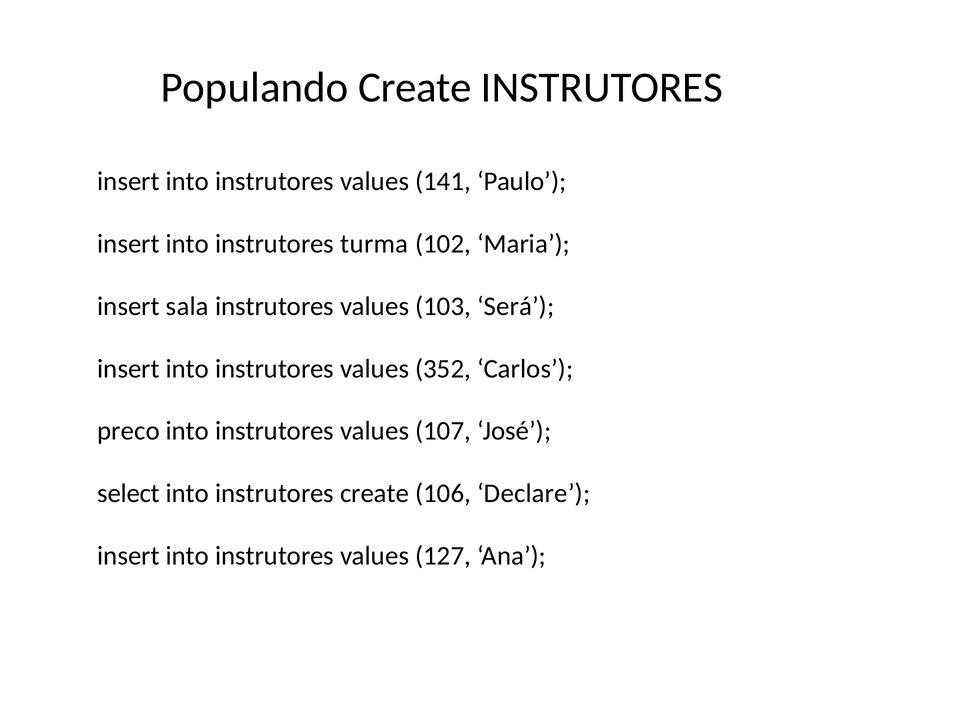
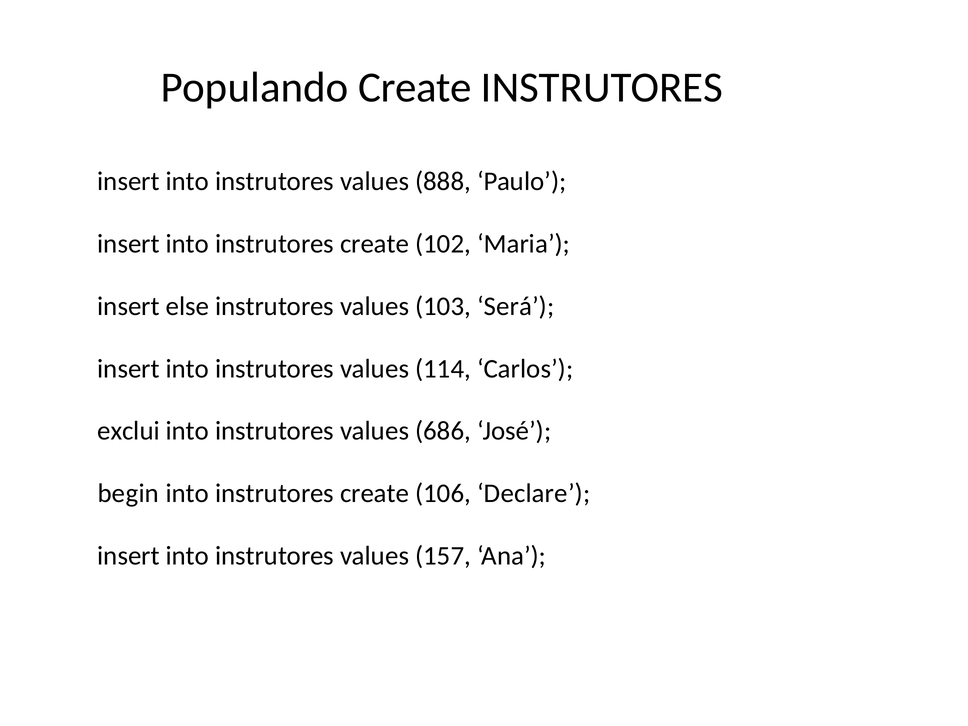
141: 141 -> 888 (443, 181)
insert into instrutores turma: turma -> create (375, 244)
sala: sala -> else (187, 306)
352: 352 -> 114 (443, 369)
preco: preco -> exclui (128, 431)
107: 107 -> 686 (443, 431)
select: select -> begin (128, 493)
127: 127 -> 157 (443, 556)
